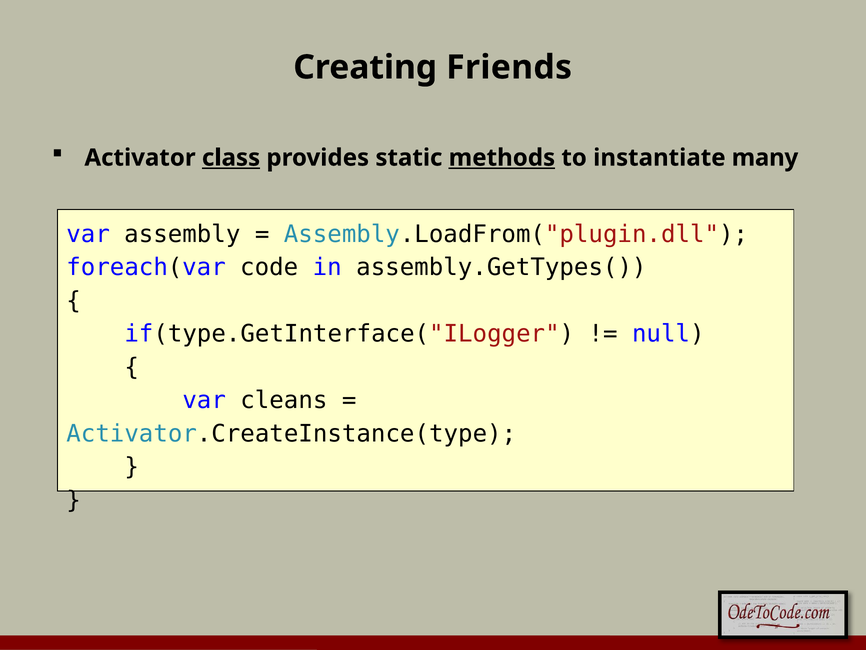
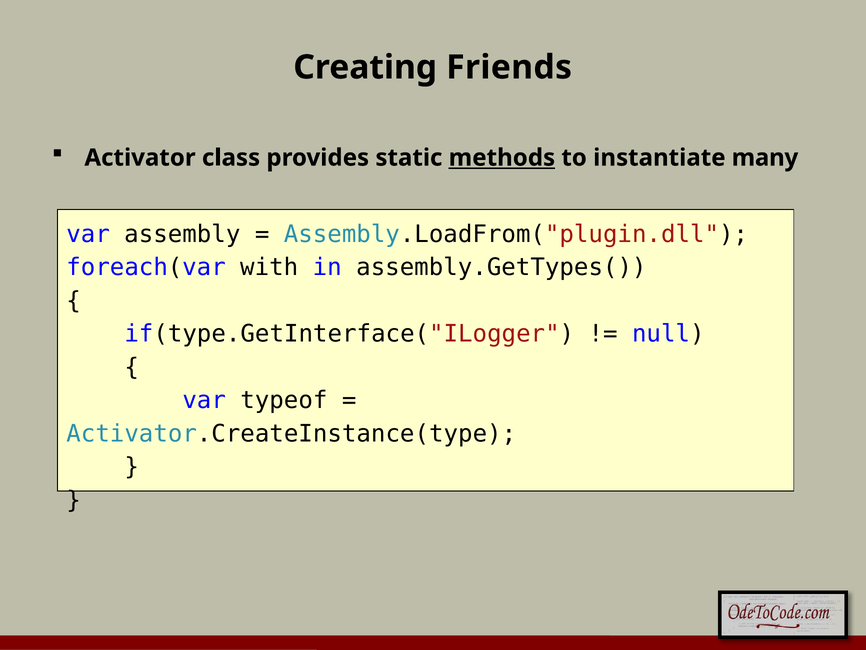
class underline: present -> none (231, 158)
code: code -> with (269, 267)
cleans: cleans -> typeof (284, 400)
